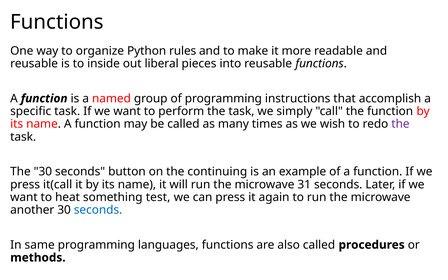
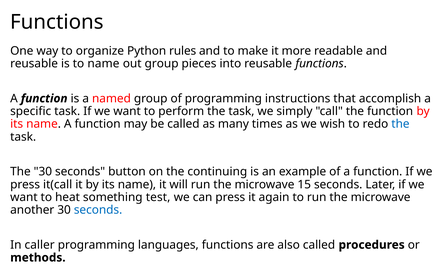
to inside: inside -> name (103, 64)
out liberal: liberal -> group (162, 64)
the colour: purple -> blue (400, 124)
31: 31 -> 15 (304, 184)
same: same -> caller (40, 245)
